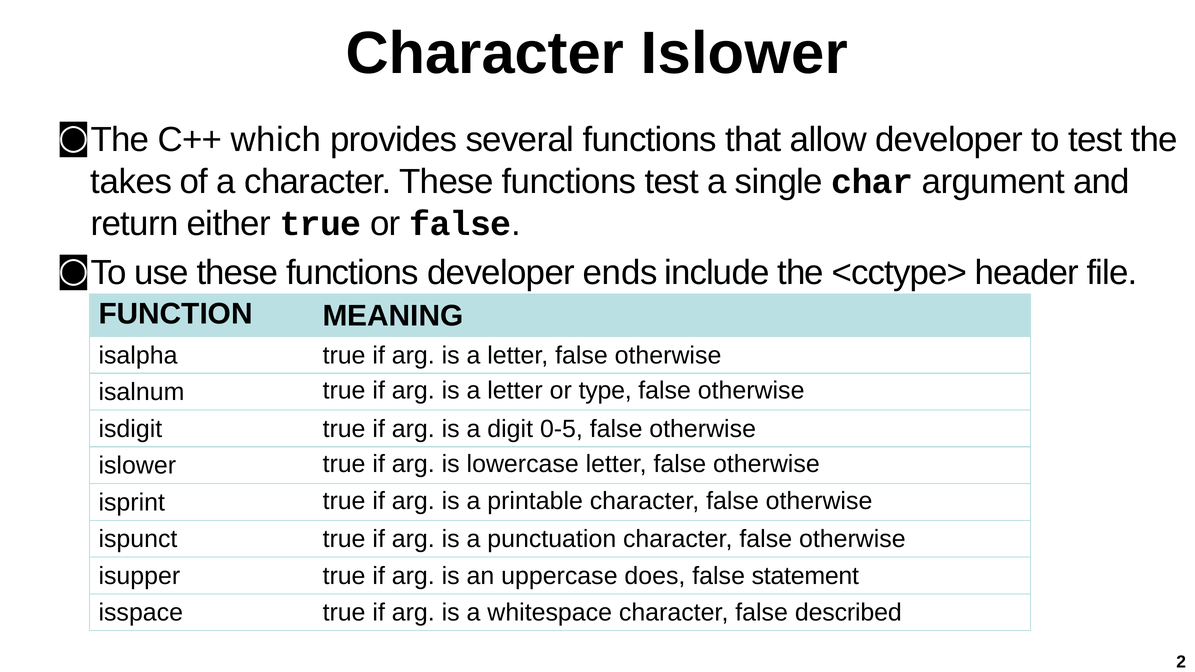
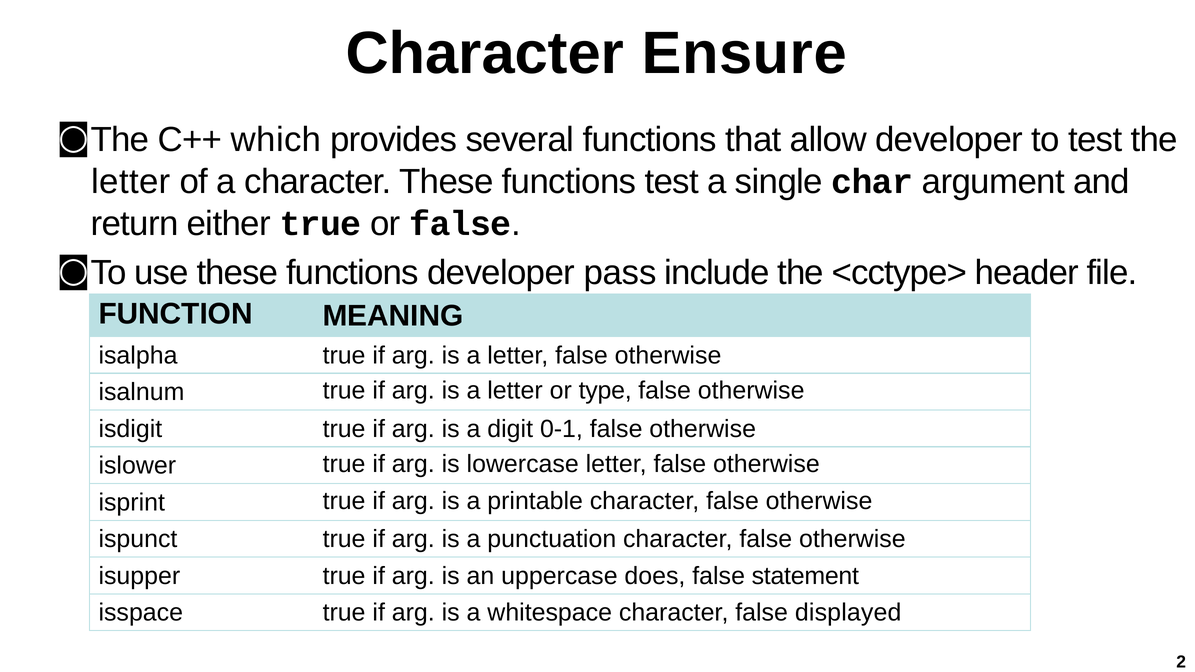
Character Islower: Islower -> Ensure (744, 54)
takes: takes -> letter (131, 182)
ends: ends -> pass (620, 273)
0-5: 0-5 -> 0-1 (561, 429)
described: described -> displayed (848, 613)
